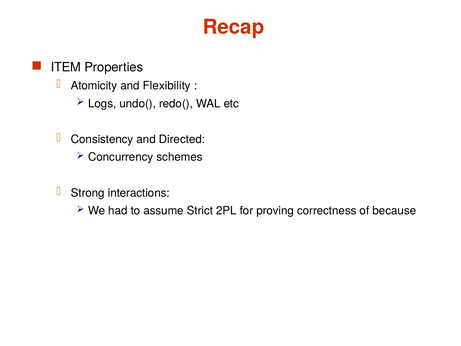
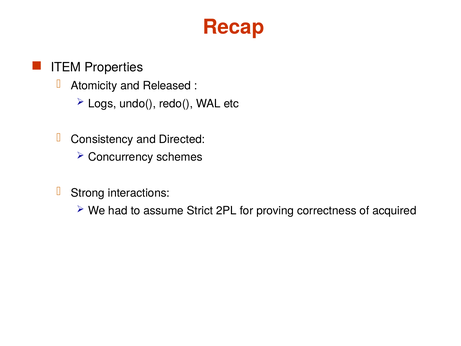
Flexibility: Flexibility -> Released (167, 86)
because: because -> acquired (394, 211)
